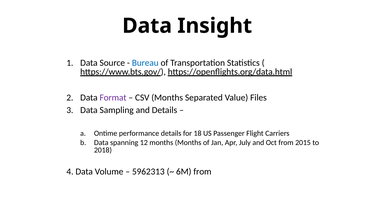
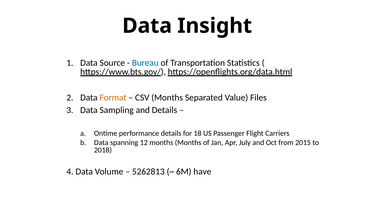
Format colour: purple -> orange (113, 97)
5962313: 5962313 -> 5262813 (148, 171)
6M from: from -> have (202, 171)
